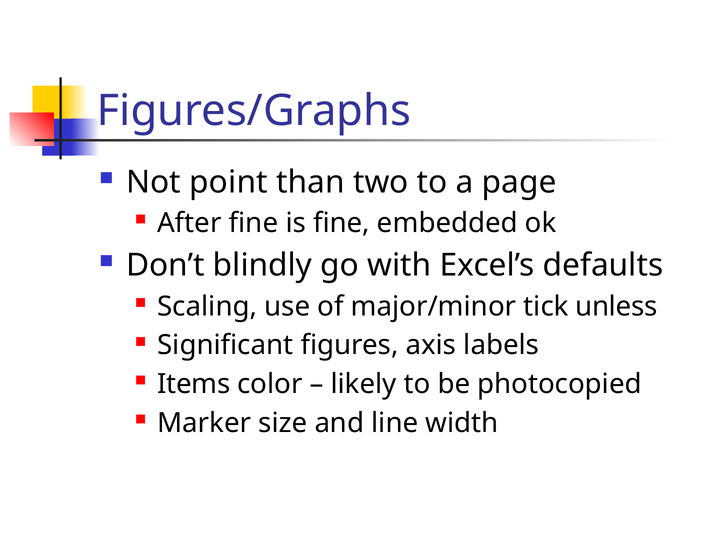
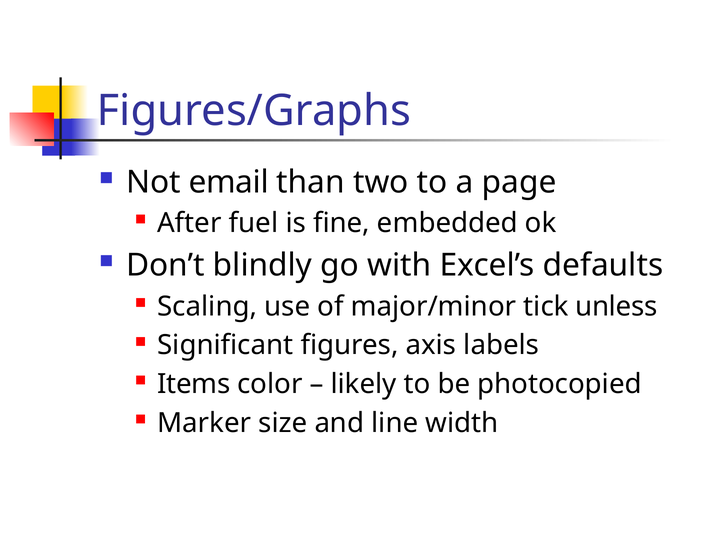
point: point -> email (229, 182)
After fine: fine -> fuel (253, 223)
